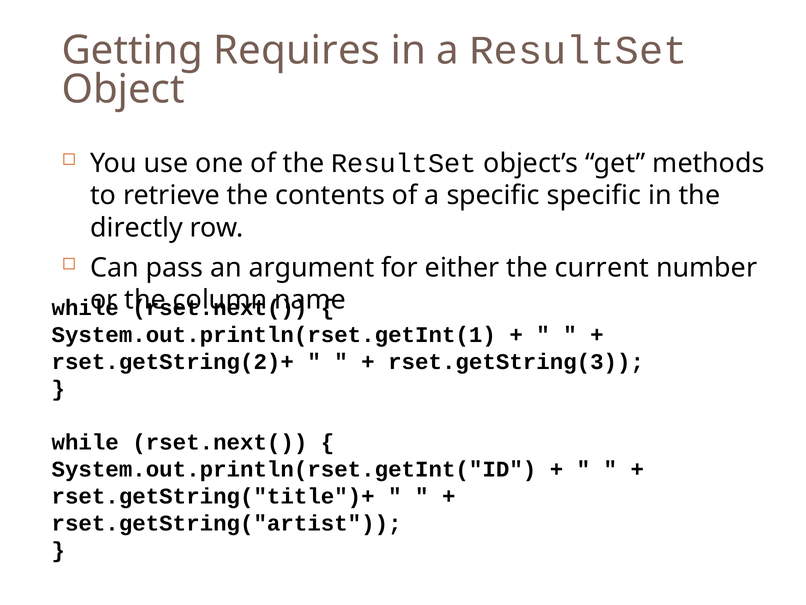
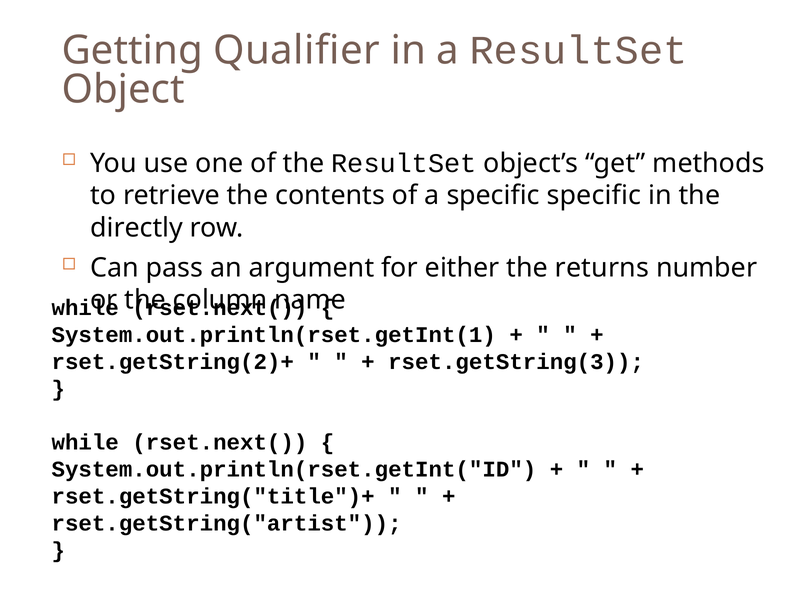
Requires: Requires -> Qualifier (297, 50)
current: current -> returns (602, 268)
